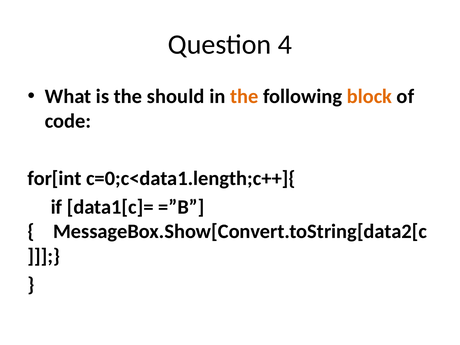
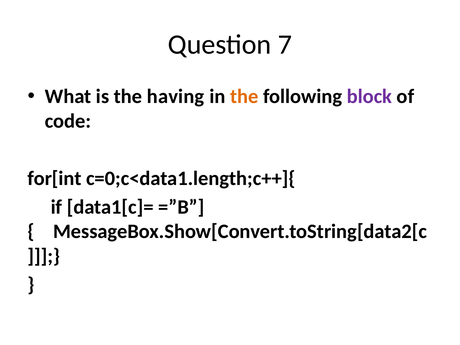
4: 4 -> 7 (285, 45)
should: should -> having (176, 96)
block colour: orange -> purple (369, 96)
